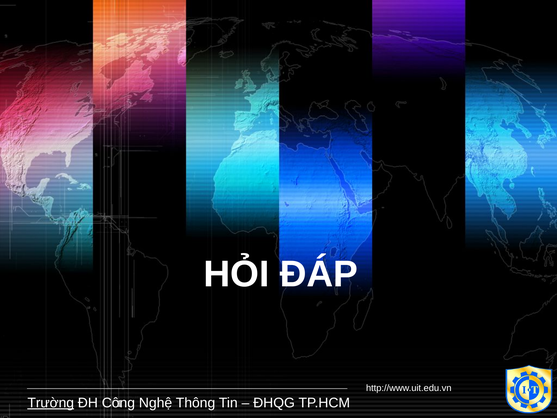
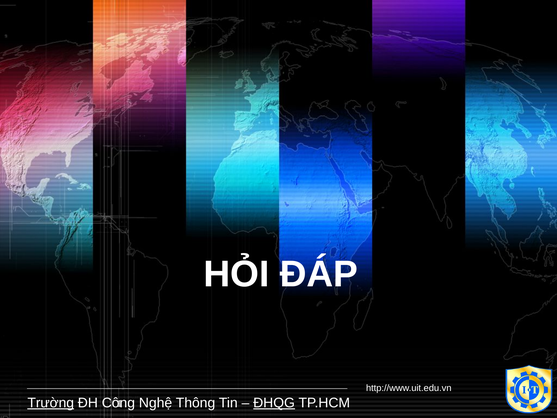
ĐHQG underline: none -> present (274, 403)
